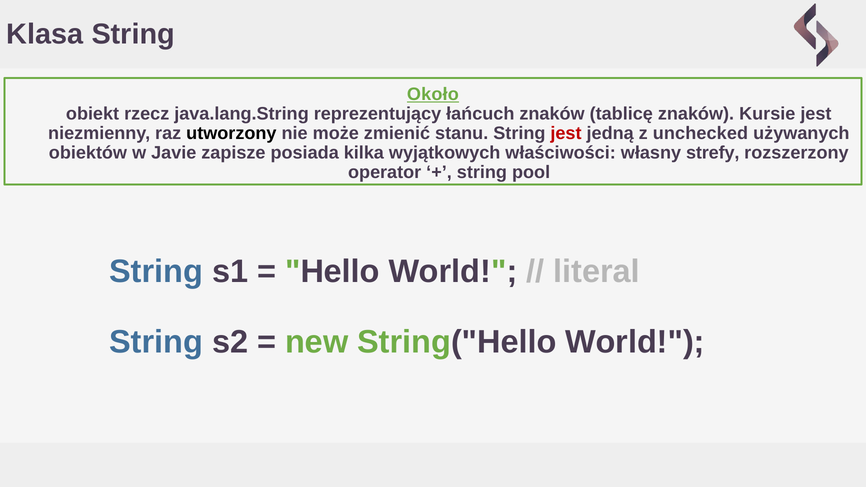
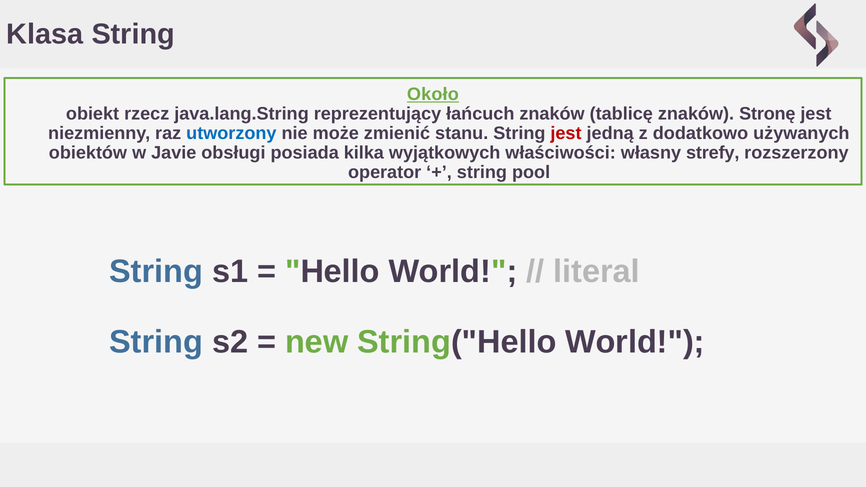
Kursie: Kursie -> Stronę (767, 114)
utworzony colour: black -> blue (231, 133)
unchecked: unchecked -> dodatkowo (700, 133)
zapisze: zapisze -> obsługi (233, 153)
